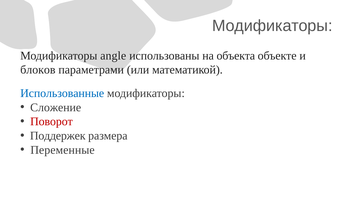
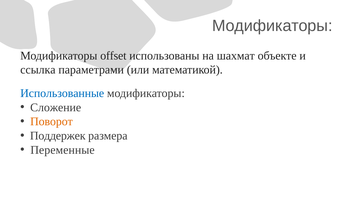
angle: angle -> offset (113, 56)
объекта: объекта -> шахмат (236, 56)
блоков: блоков -> ссылка (38, 70)
Поворот colour: red -> orange (51, 121)
